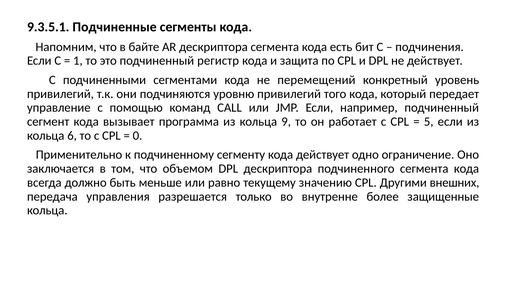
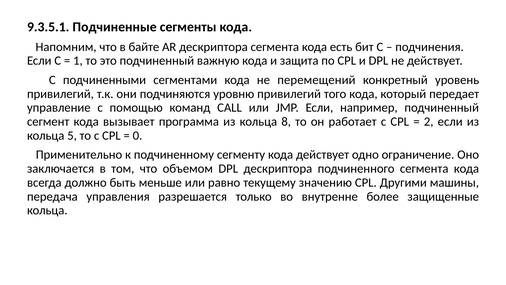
регистр: регистр -> важную (218, 61)
9: 9 -> 8 (286, 122)
5: 5 -> 2 (429, 122)
6: 6 -> 5 (72, 135)
внешних: внешних -> машины (454, 182)
